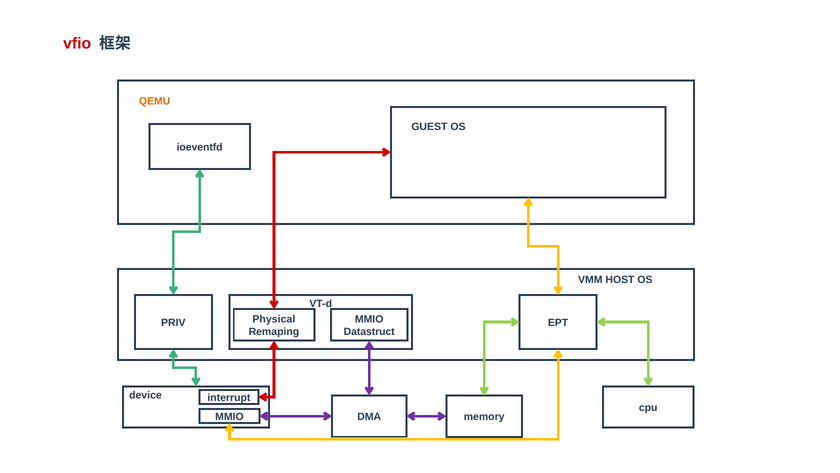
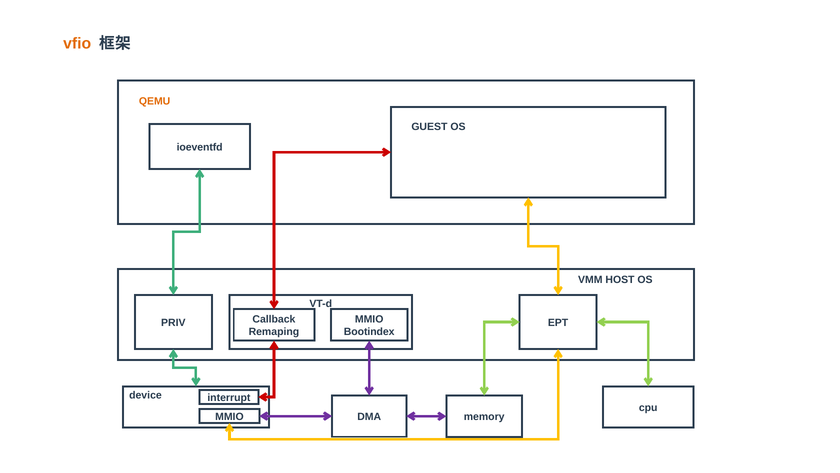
vfio colour: red -> orange (77, 43)
Physical: Physical -> Callback (274, 319)
Datastruct: Datastruct -> Bootindex (369, 332)
